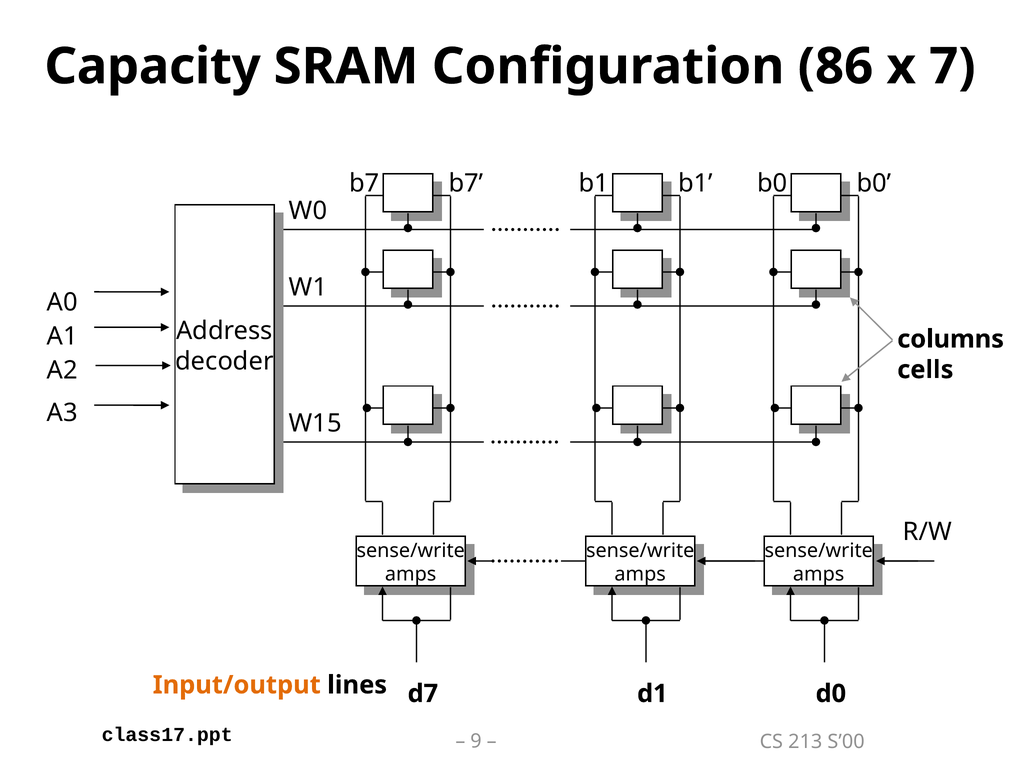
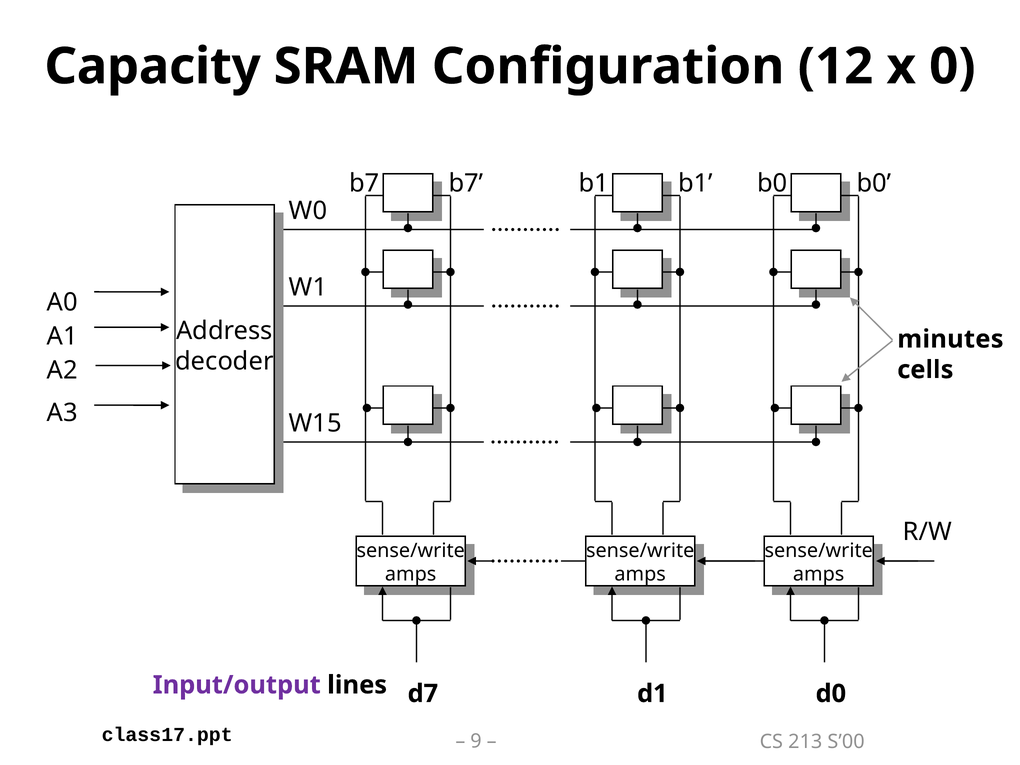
86: 86 -> 12 (835, 67)
7: 7 -> 0 (952, 67)
columns: columns -> minutes (950, 339)
Input/output colour: orange -> purple (237, 685)
